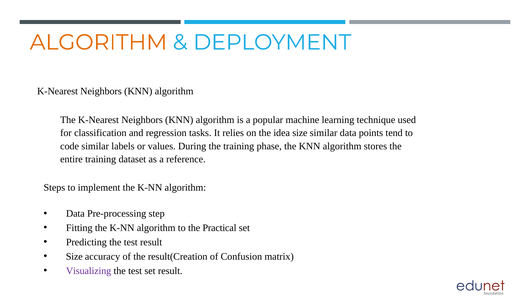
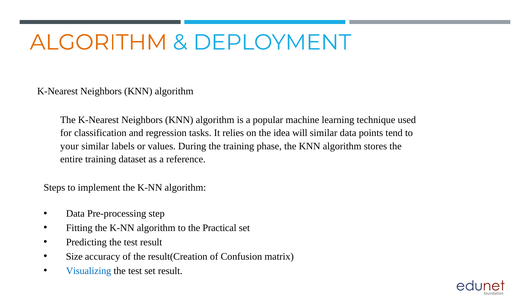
idea size: size -> will (300, 133)
code: code -> your (69, 146)
Visualizing colour: purple -> blue (89, 271)
